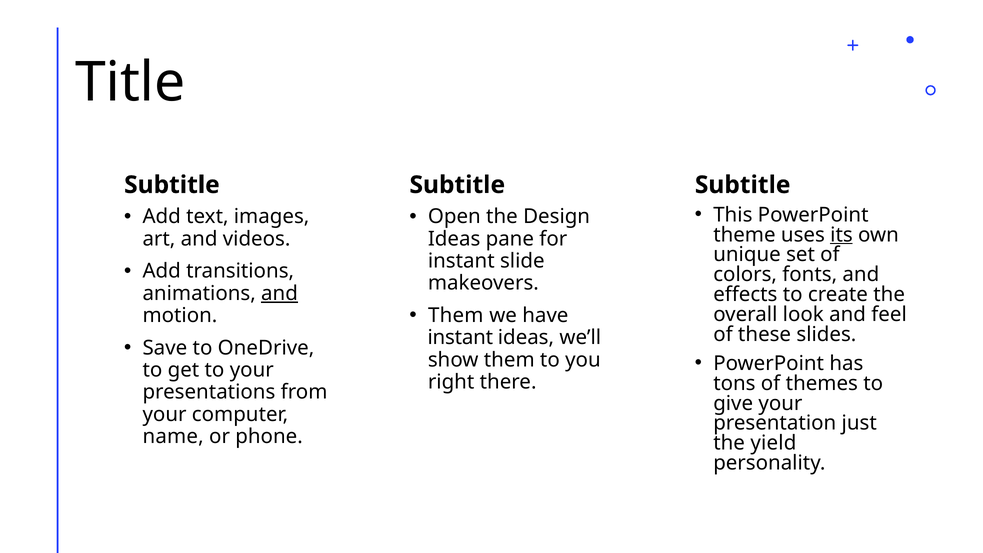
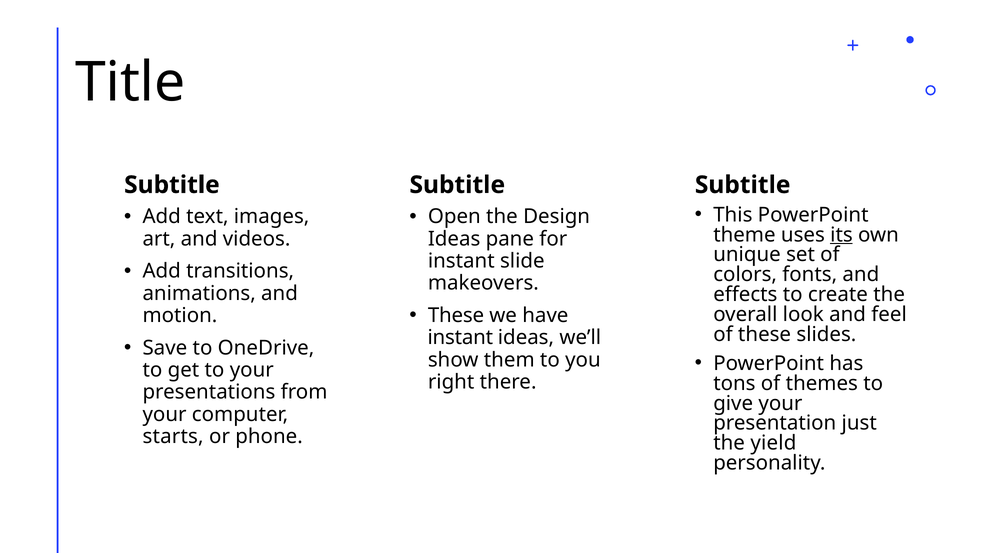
and underline: present -> none (279, 293)
Them: Them -> These (456, 315)
name: name -> starts (173, 436)
